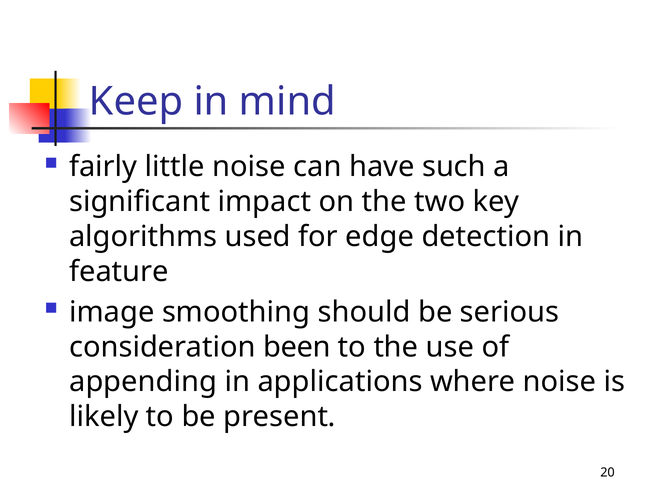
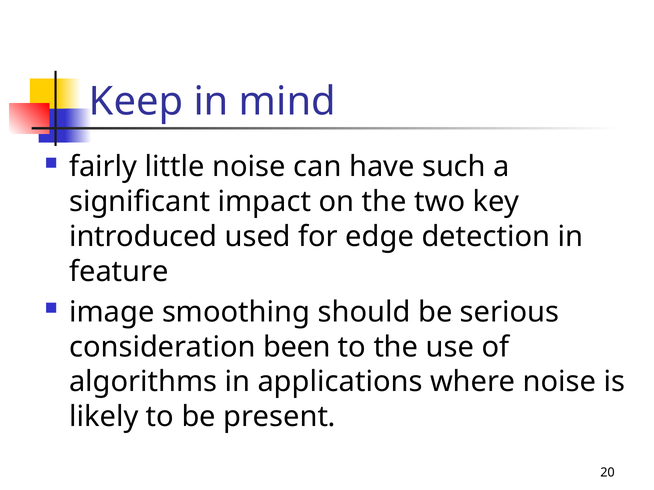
algorithms: algorithms -> introduced (143, 237)
appending: appending -> algorithms (143, 382)
